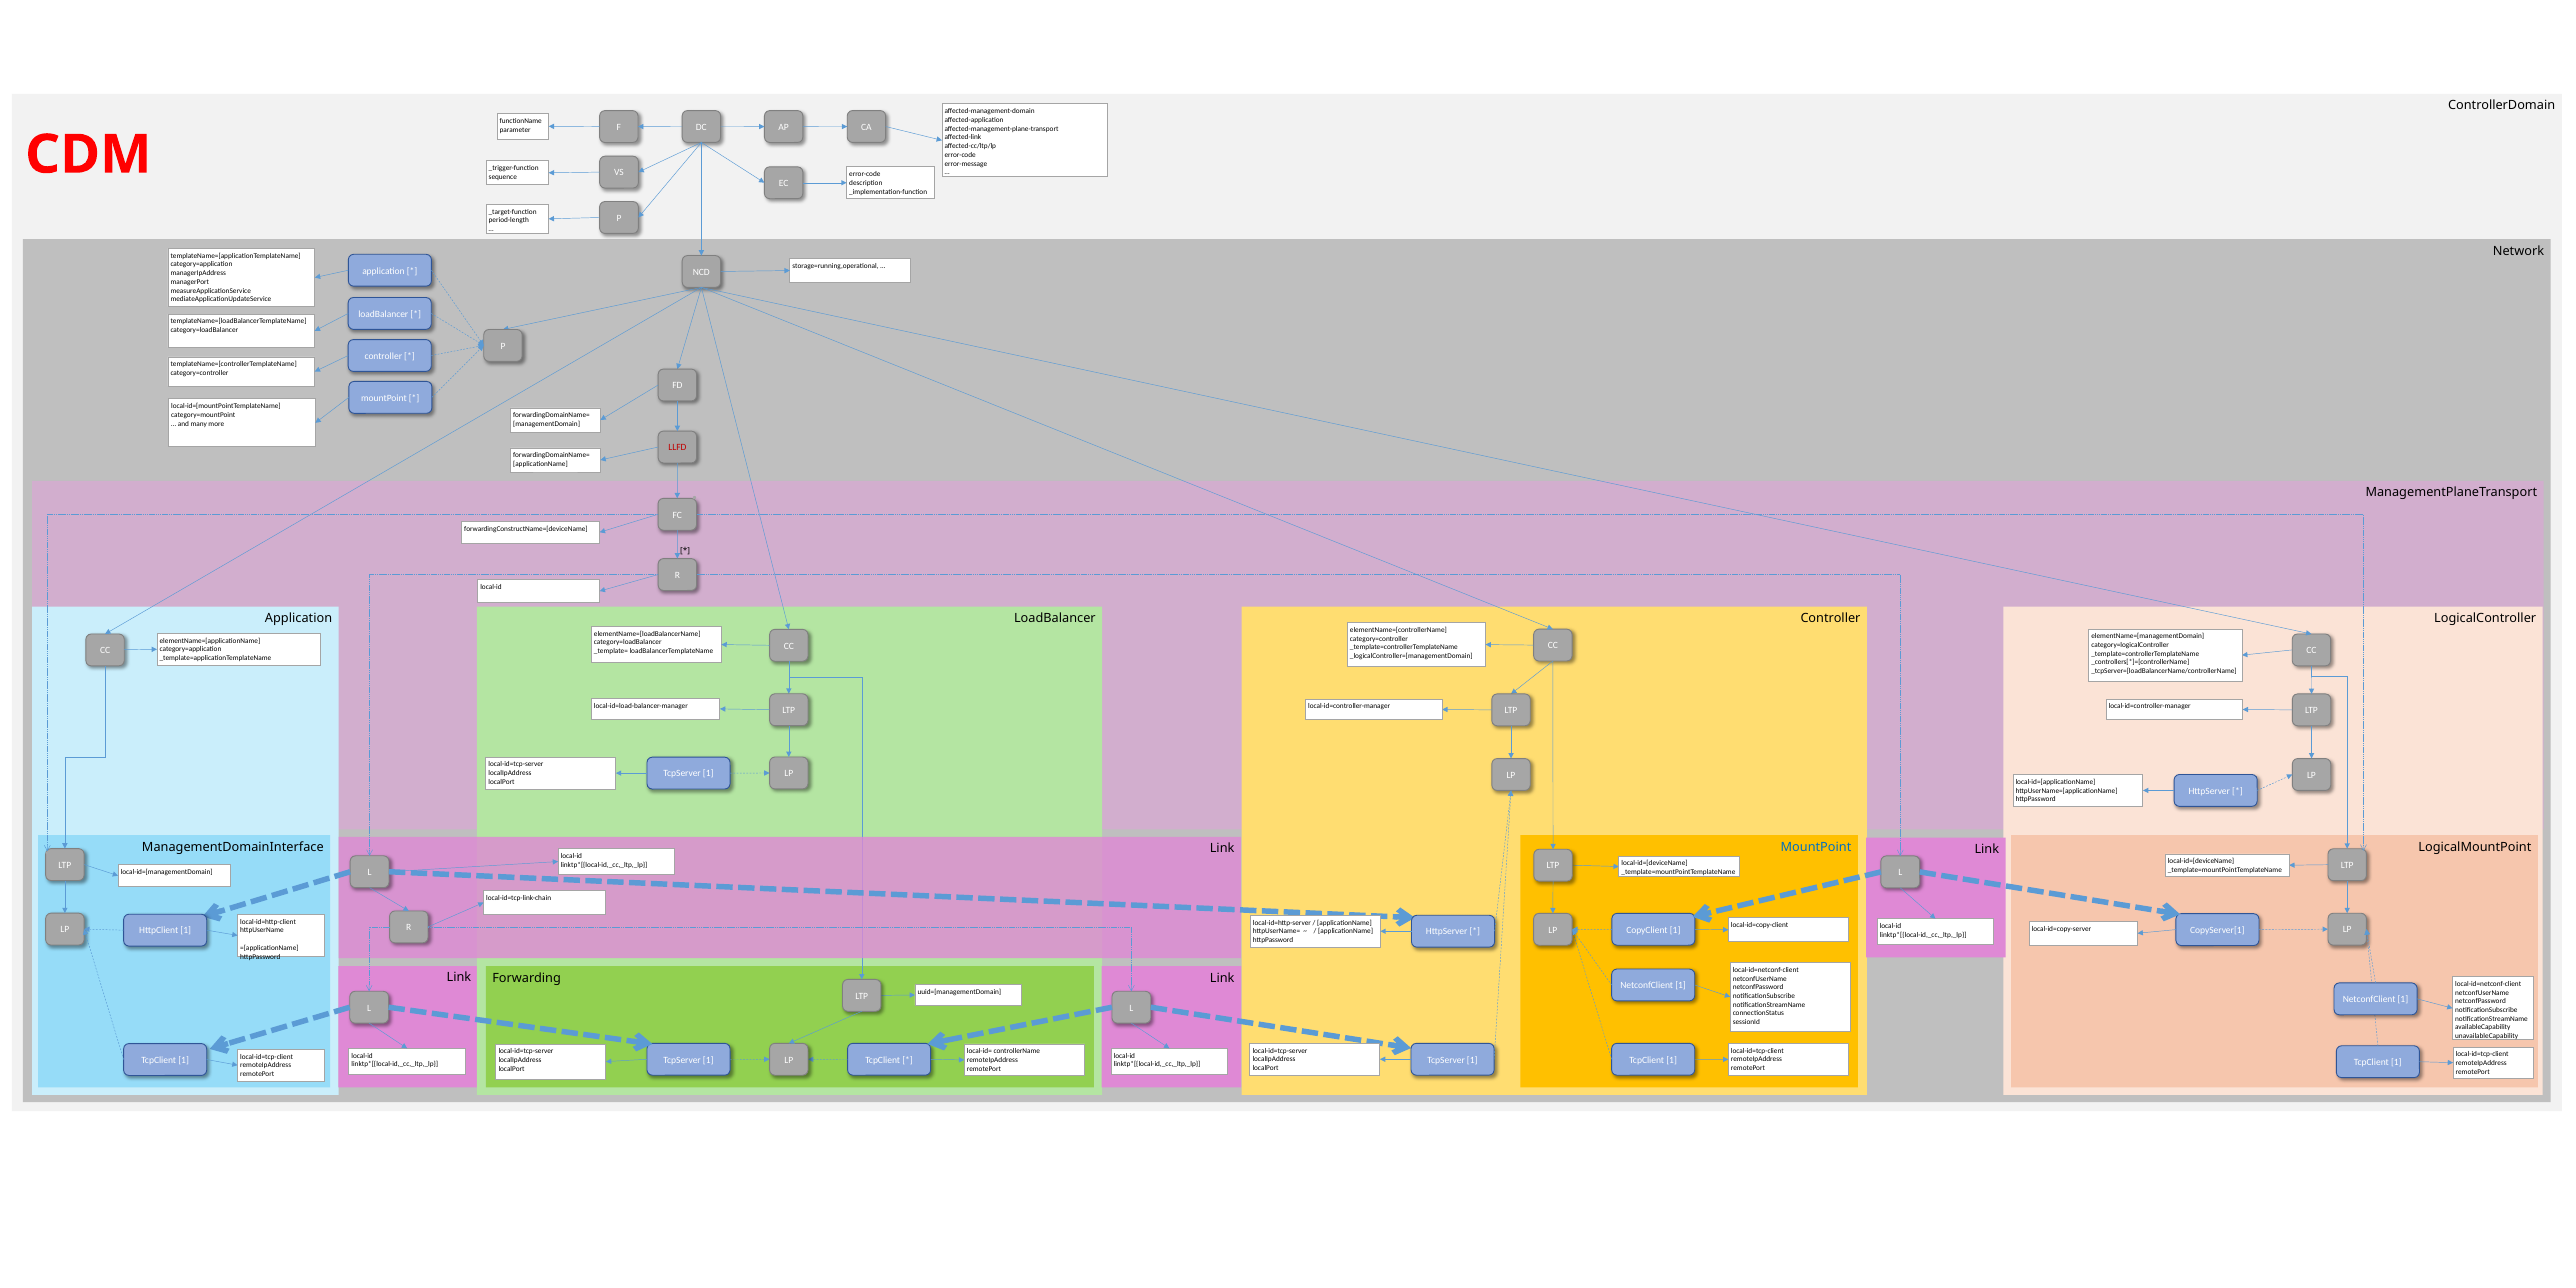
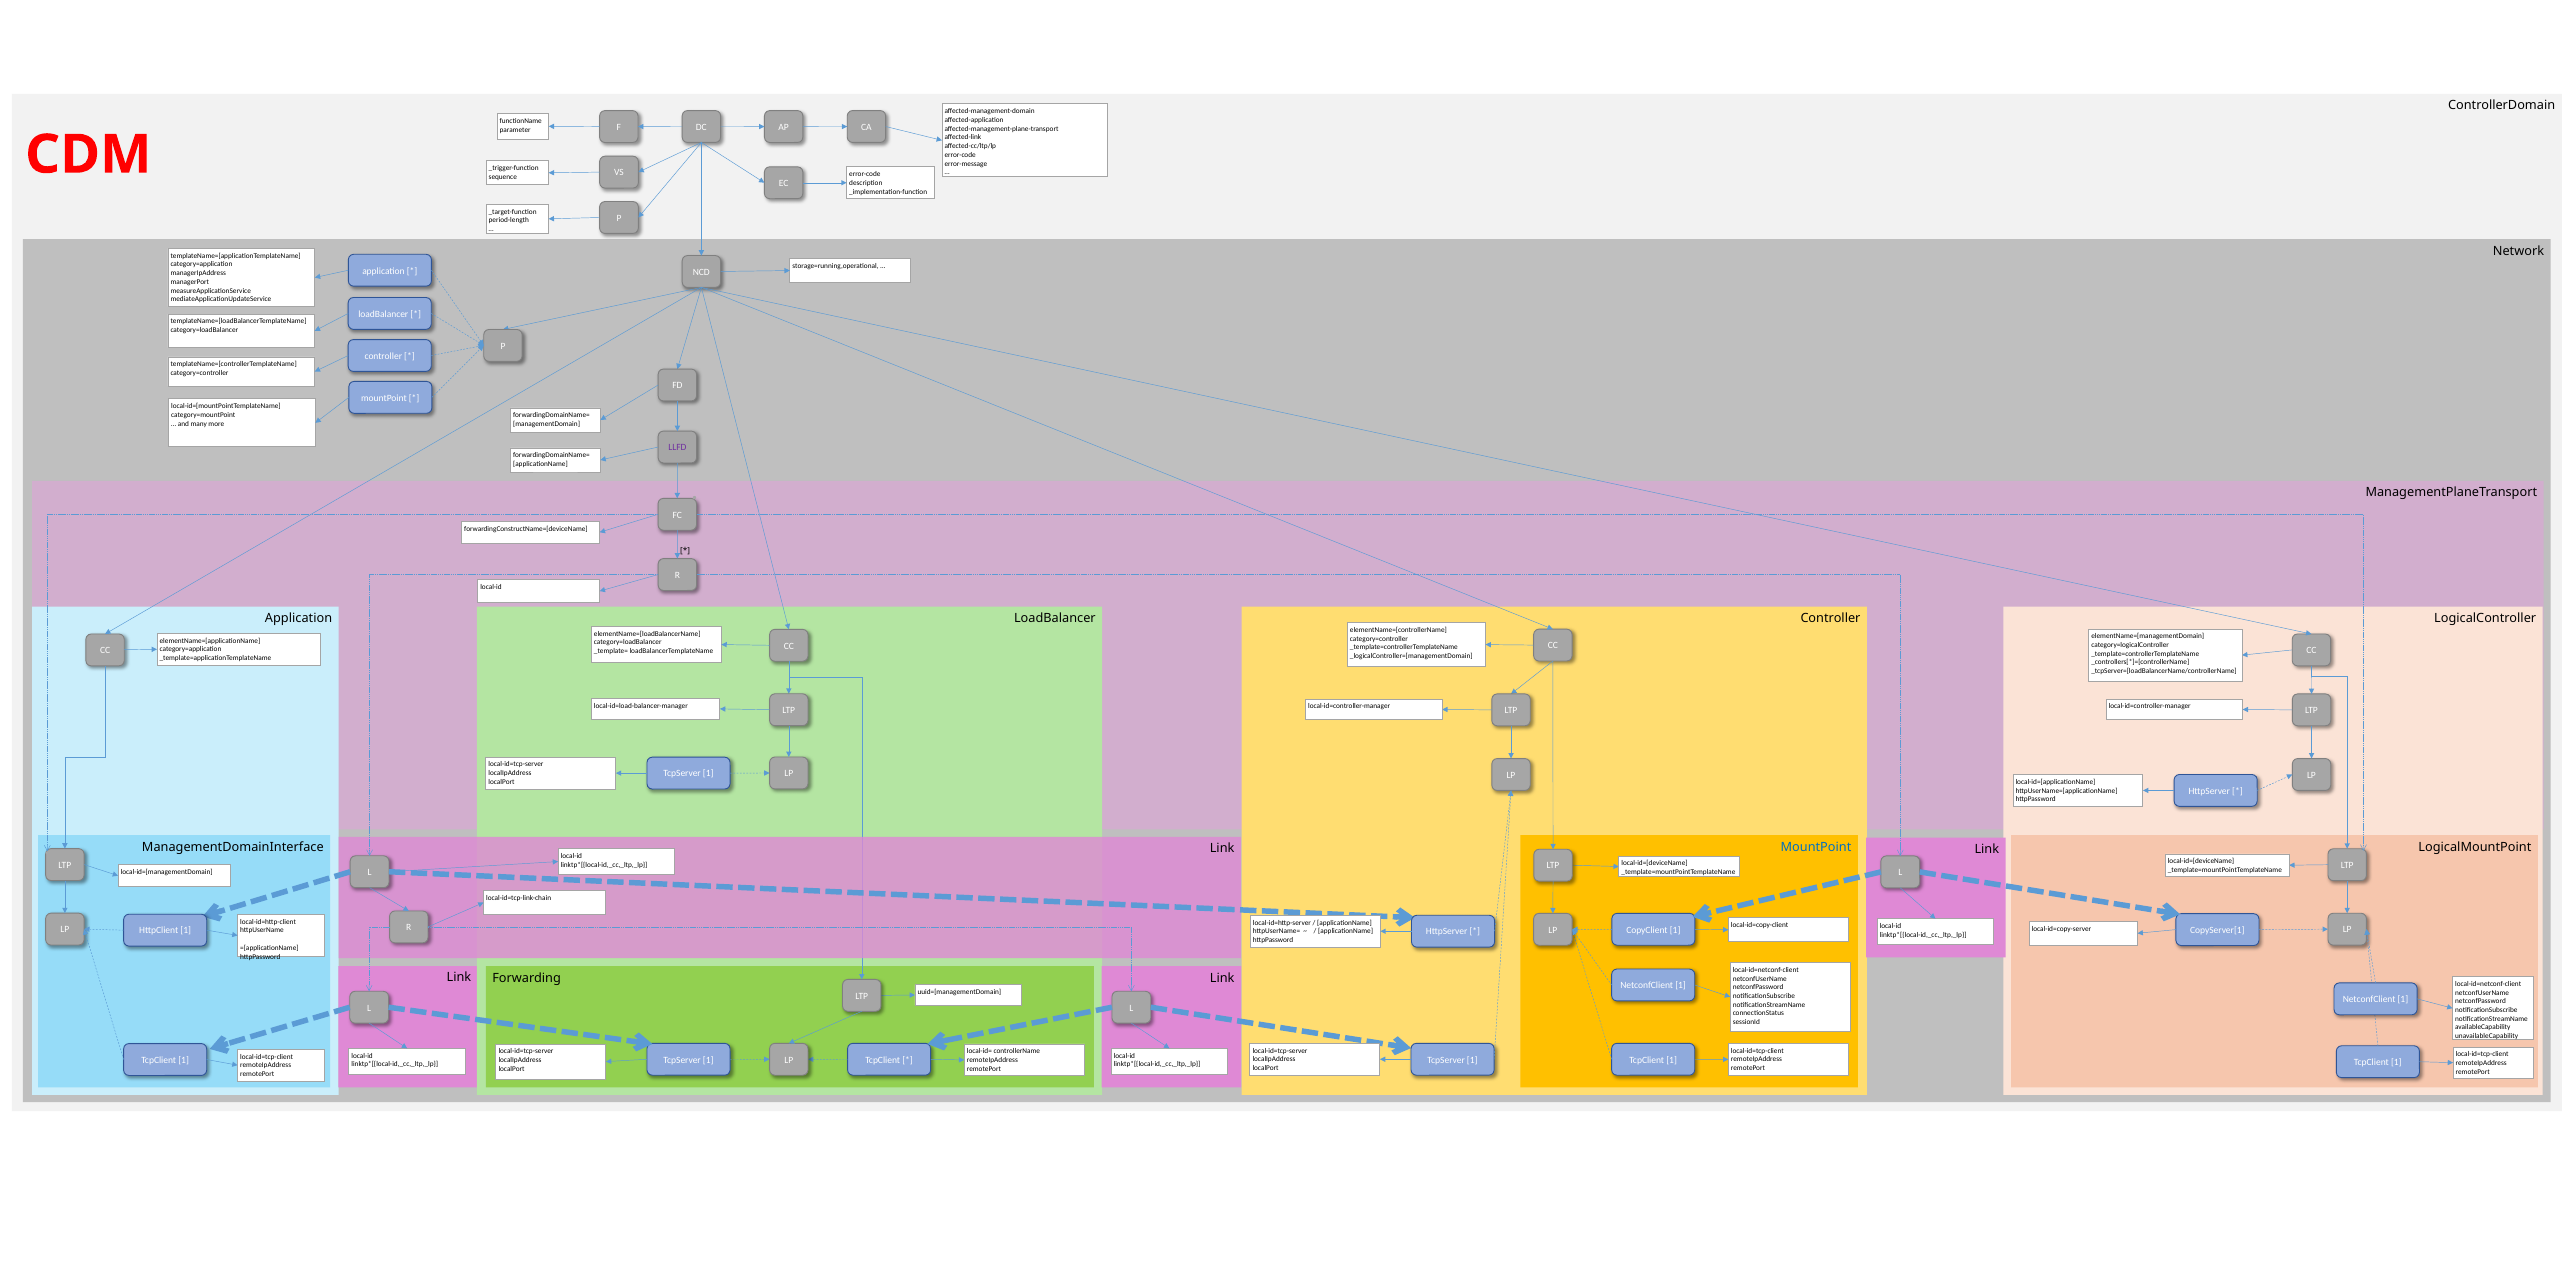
LLFD colour: red -> purple (677, 448)
